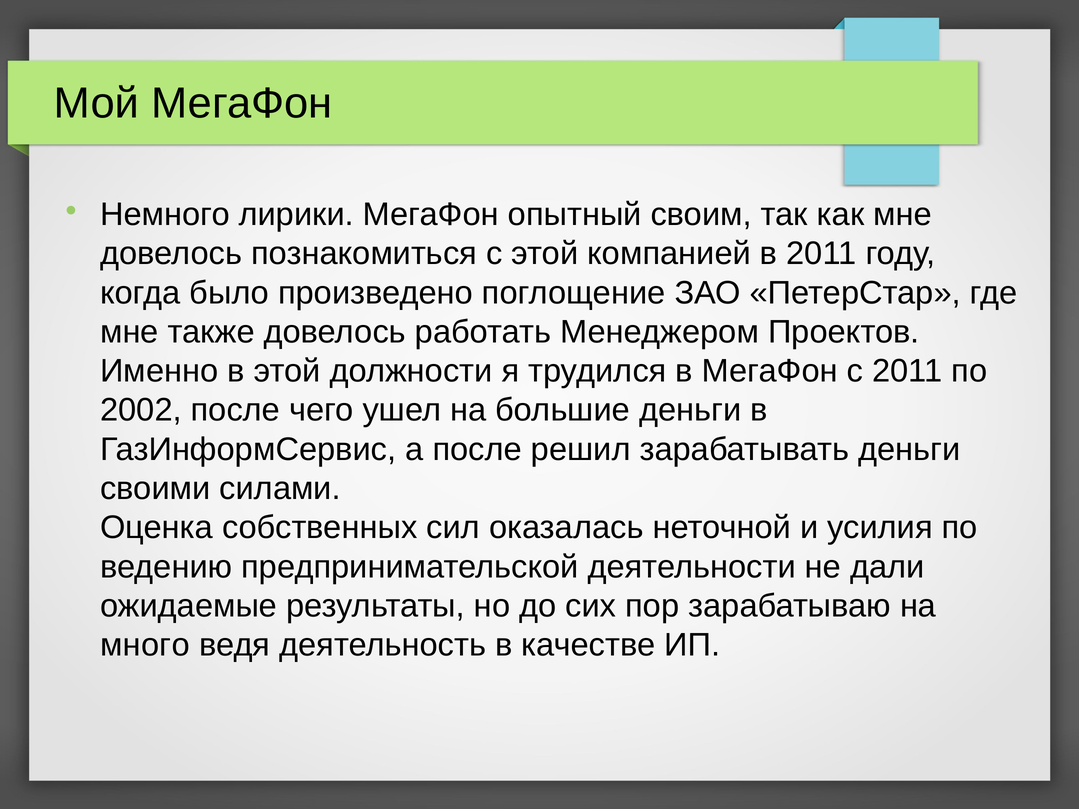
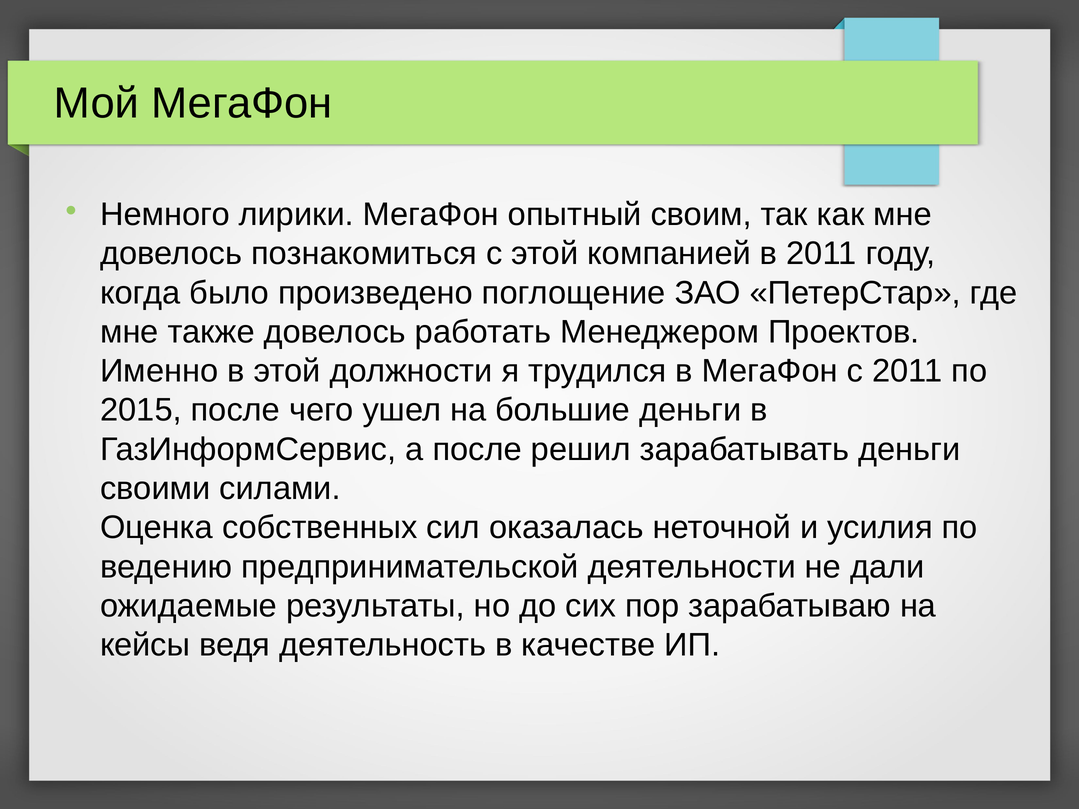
2002: 2002 -> 2015 (141, 410)
много: много -> кейсы (145, 645)
